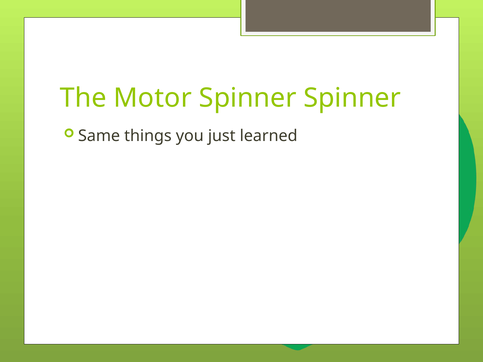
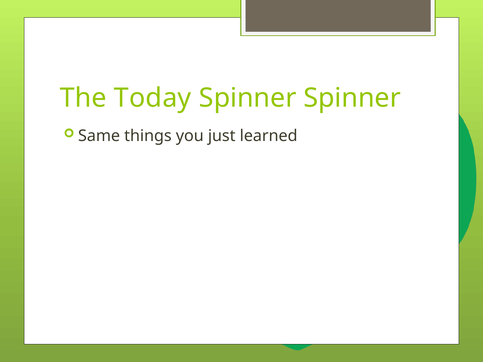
Motor: Motor -> Today (153, 98)
